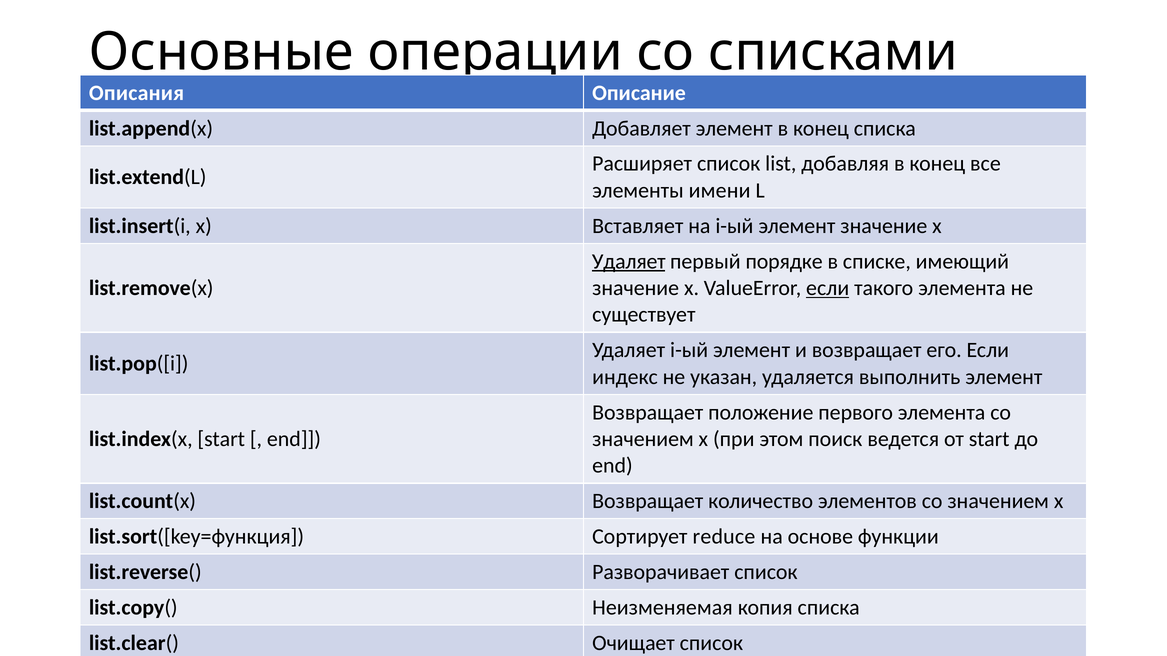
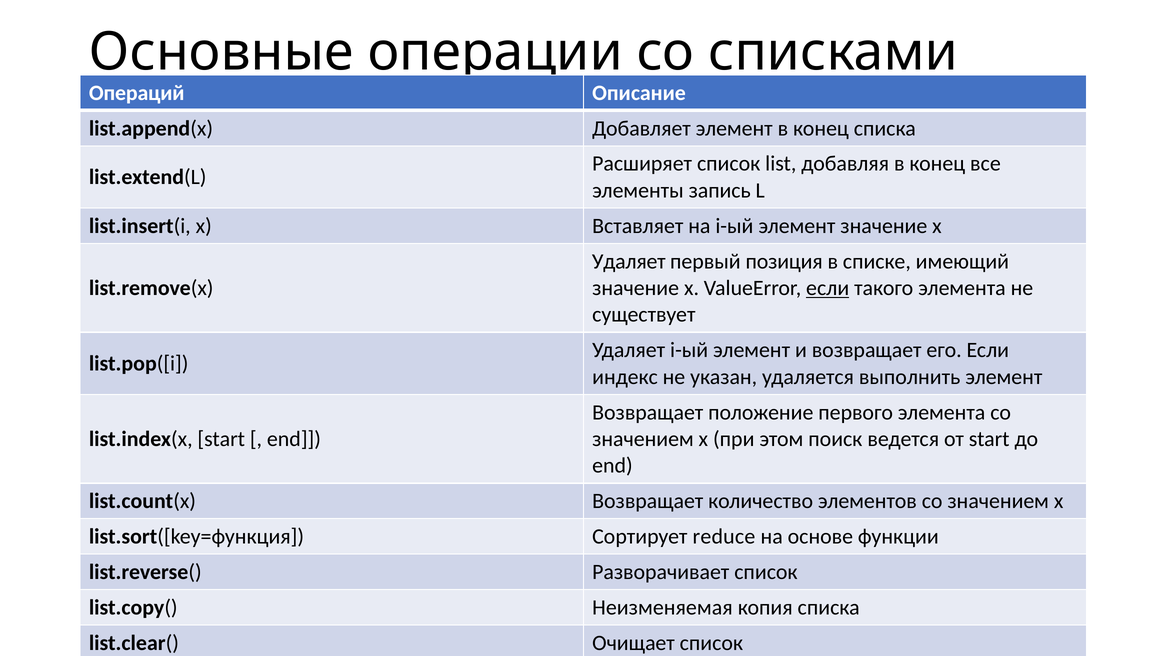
Описания: Описания -> Операций (137, 93)
имени: имени -> запись (720, 191)
Удаляет underline: present -> none (629, 262)
порядке: порядке -> позиция (784, 262)
